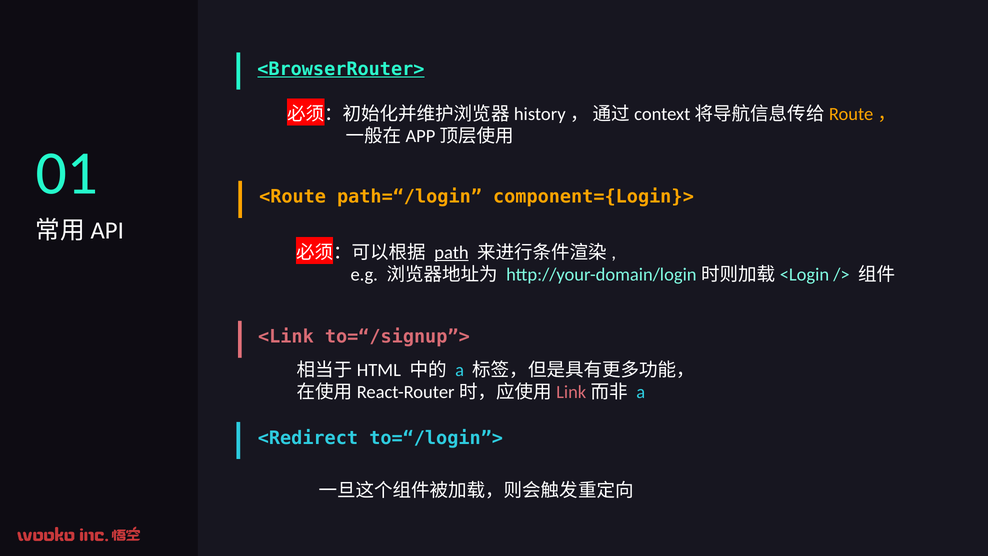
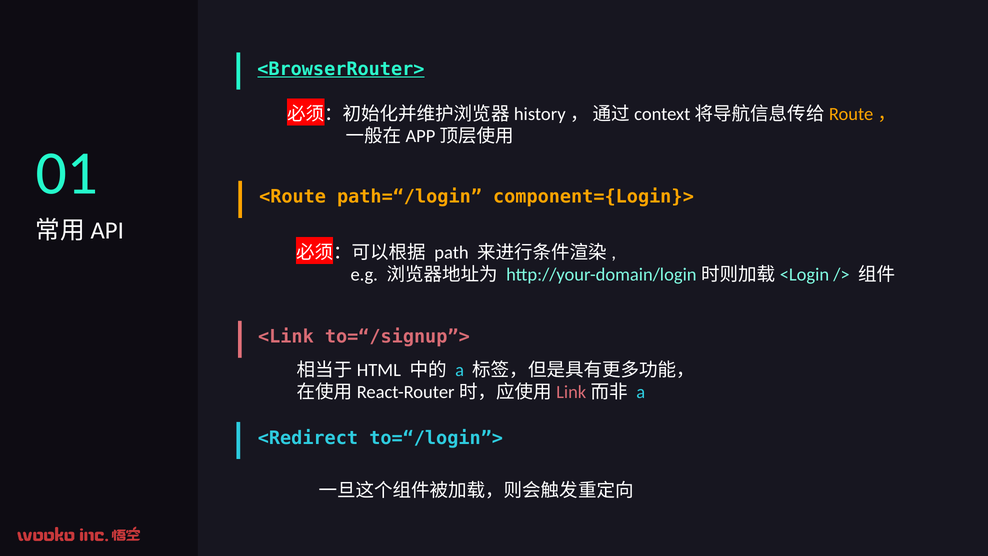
path underline: present -> none (452, 252)
